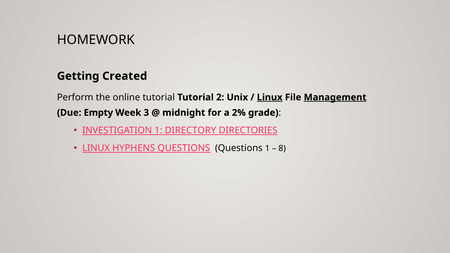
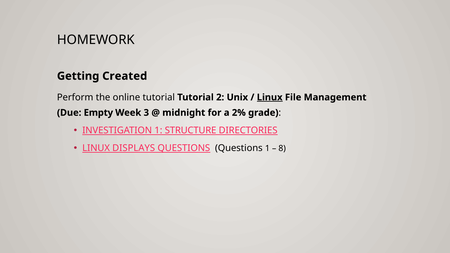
Management underline: present -> none (335, 97)
DIRECTORY: DIRECTORY -> STRUCTURE (191, 130)
HYPHENS: HYPHENS -> DISPLAYS (134, 148)
